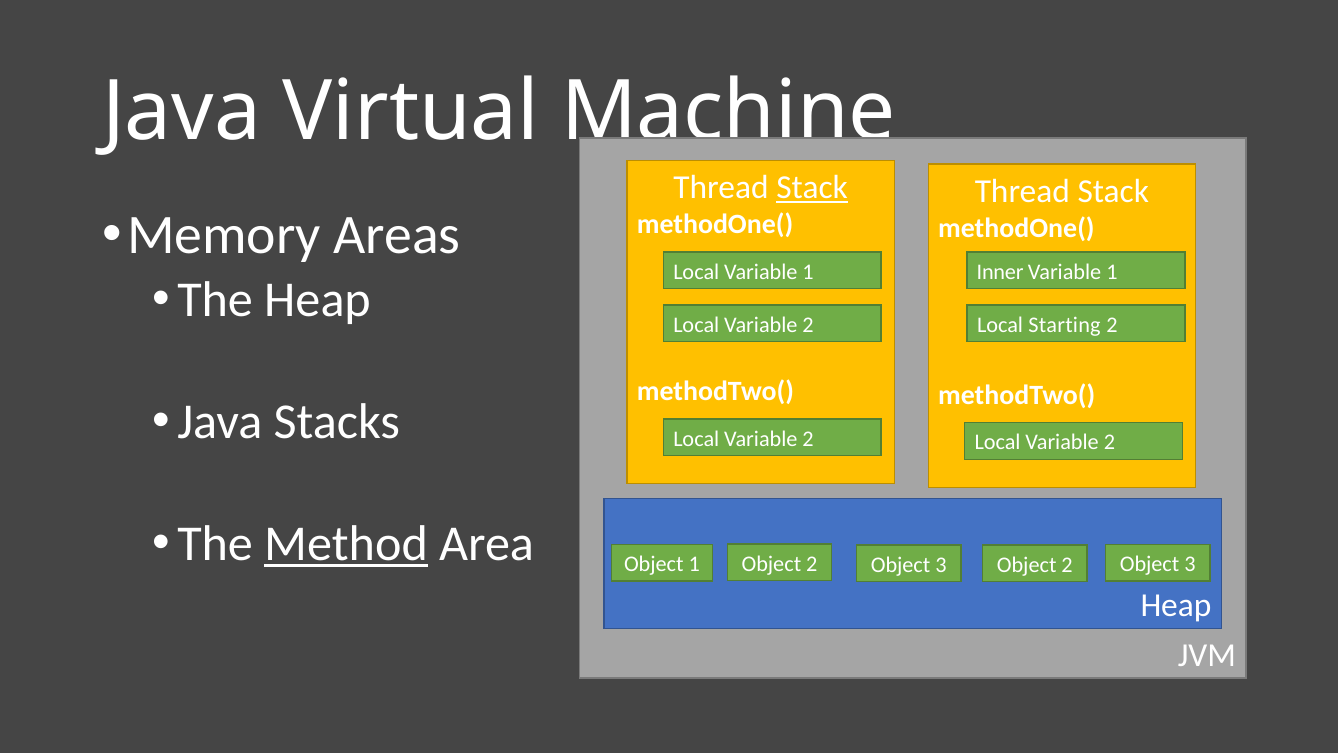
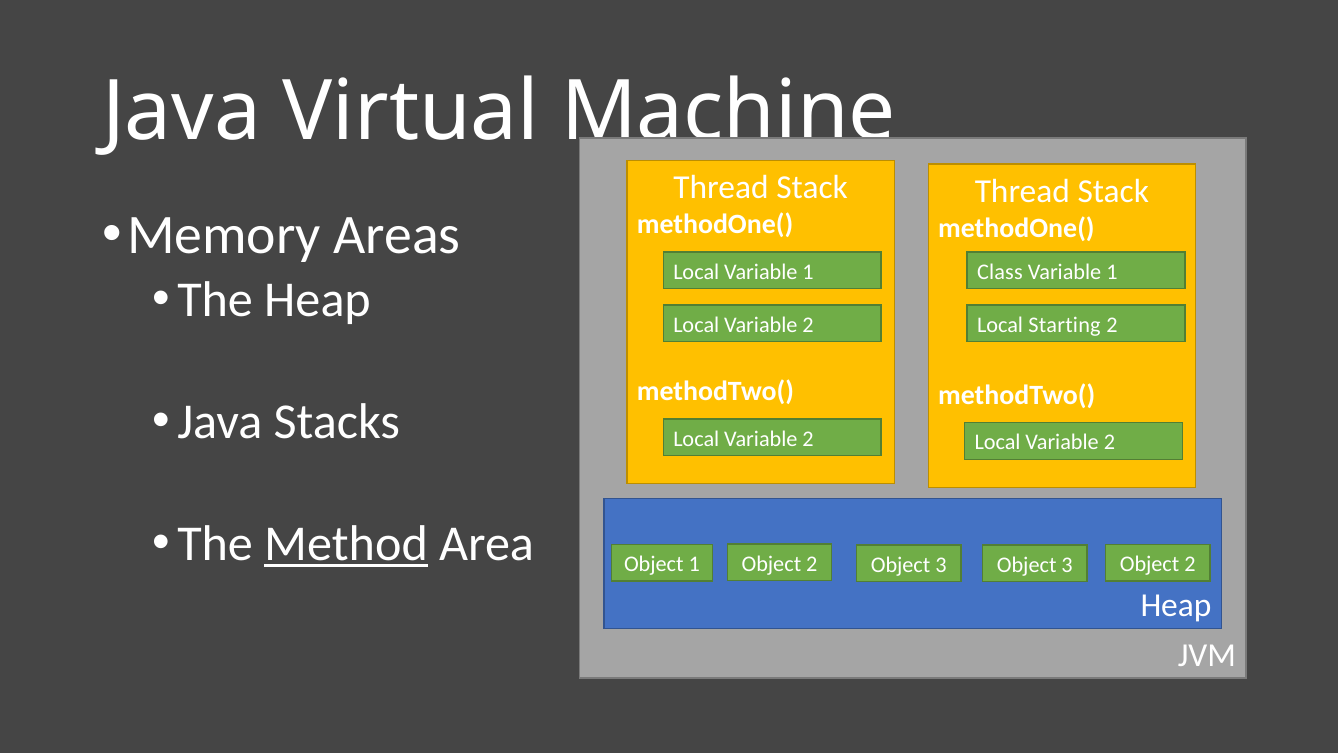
Stack underline: present -> none (812, 188)
Inner: Inner -> Class (1000, 272)
3 Object 2: 2 -> 3 (1067, 564)
3: 3 -> 2 (1190, 564)
